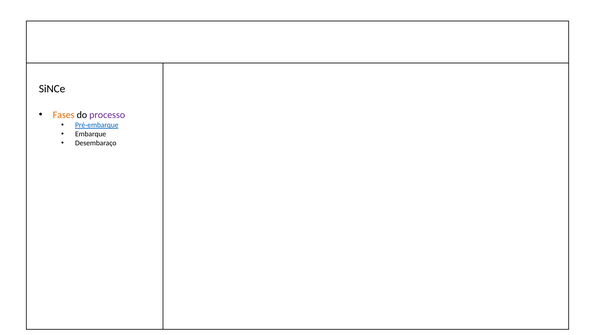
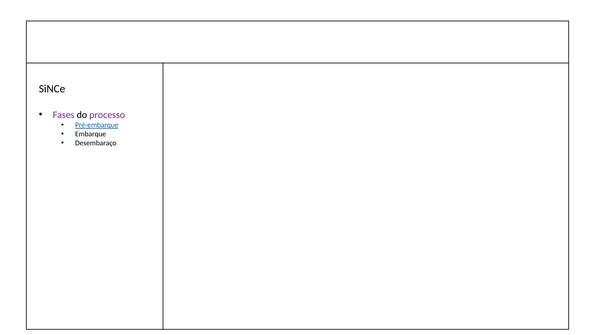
Fases colour: orange -> purple (64, 115)
